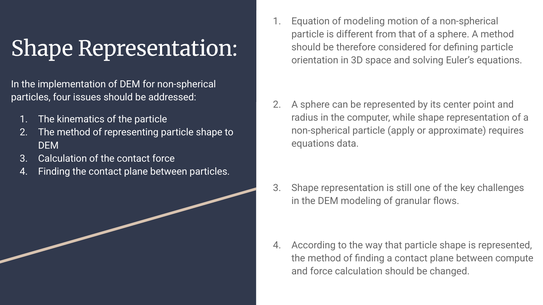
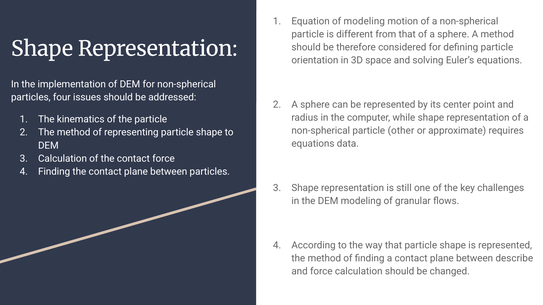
apply: apply -> other (401, 131)
compute: compute -> describe (514, 259)
